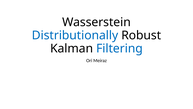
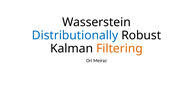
Filtering colour: blue -> orange (119, 48)
